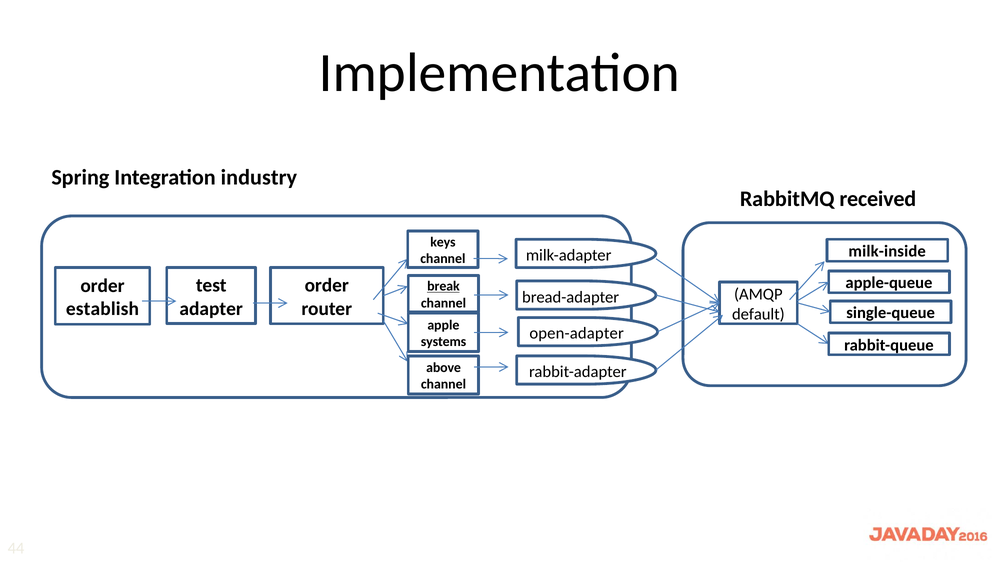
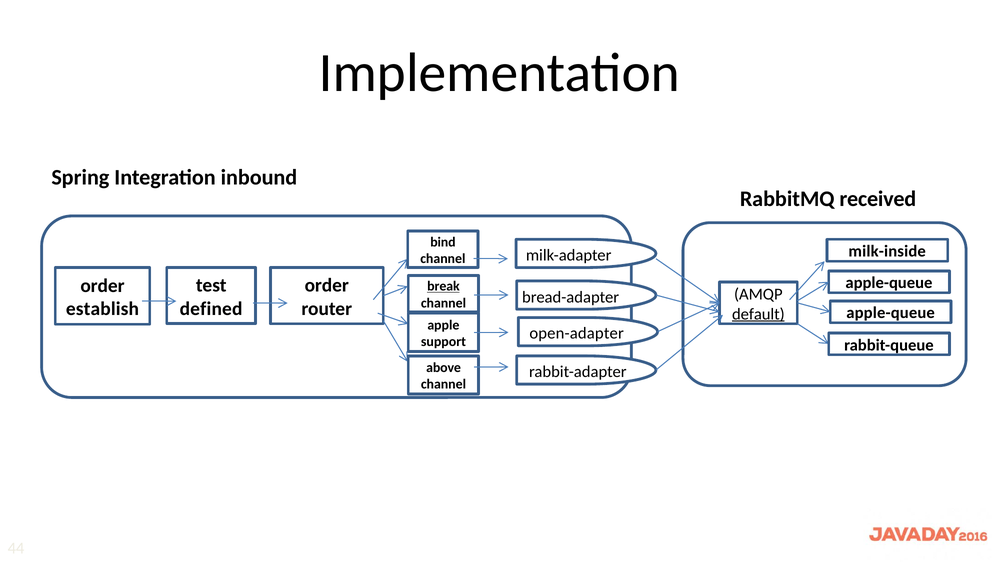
industry: industry -> inbound (259, 178)
keys: keys -> bind (443, 242)
adapter: adapter -> defined (211, 309)
single-queue: single-queue -> apple-queue (891, 313)
default underline: none -> present (758, 314)
systems: systems -> support (443, 342)
